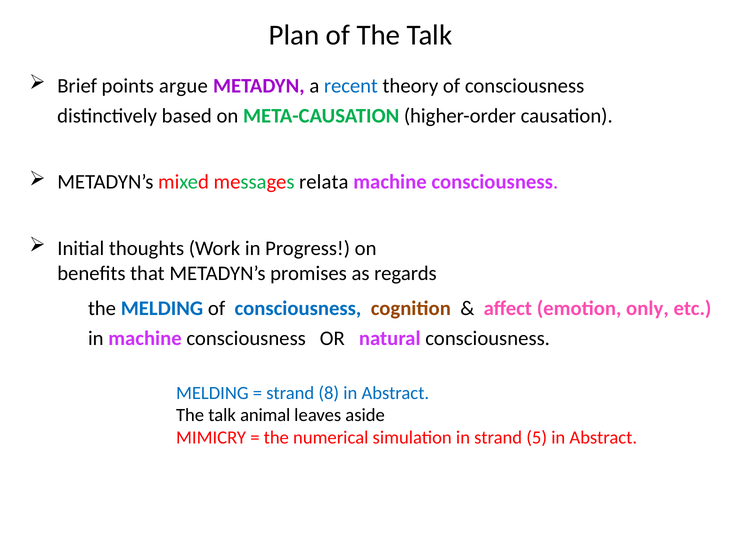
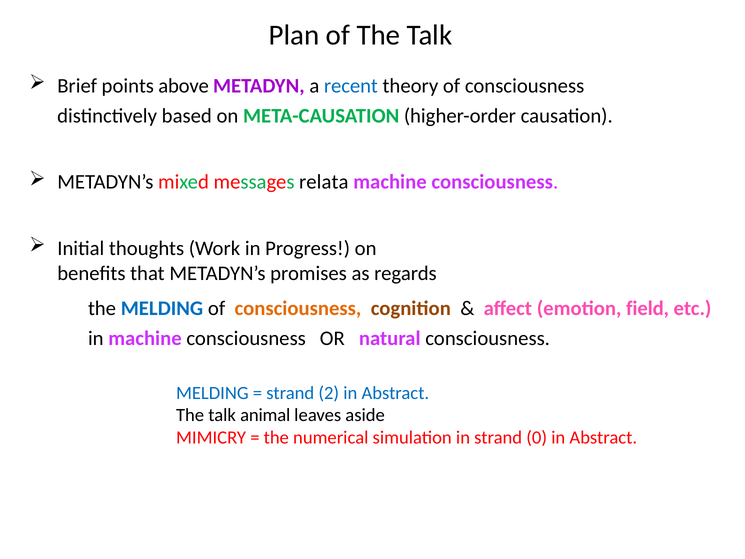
argue: argue -> above (184, 86)
consciousness colour: blue -> orange (298, 308)
only: only -> field (648, 308)
8: 8 -> 2 (329, 393)
5: 5 -> 0 (537, 437)
